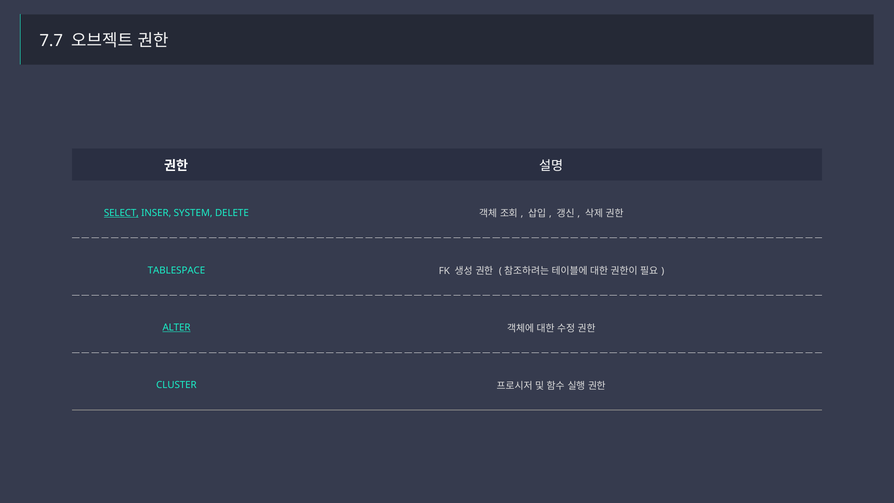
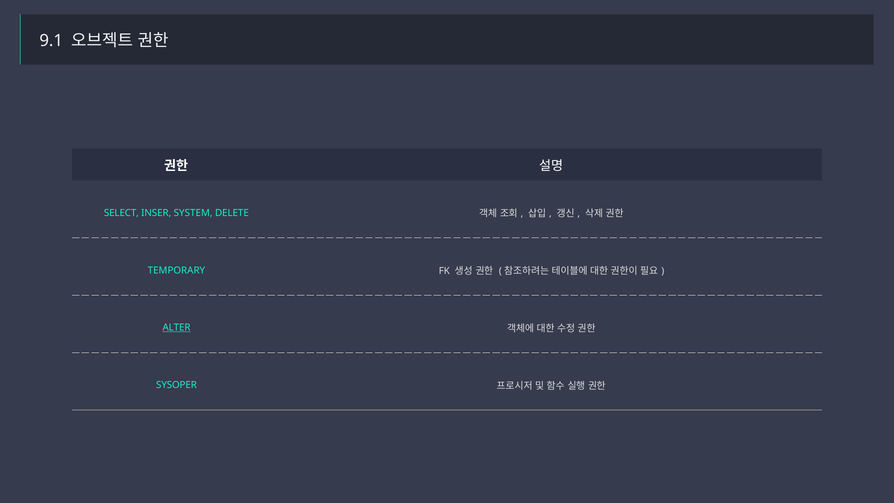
7.7: 7.7 -> 9.1 (51, 41)
SELECT underline: present -> none (121, 213)
TABLESPACE: TABLESPACE -> TEMPORARY (176, 270)
CLUSTER: CLUSTER -> SYSOPER (176, 385)
